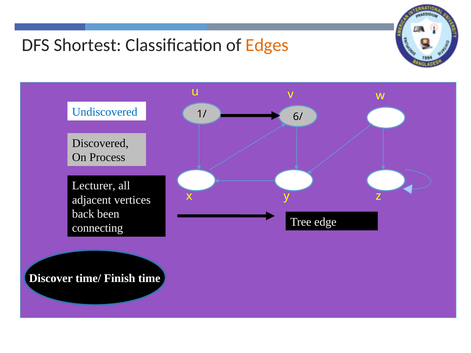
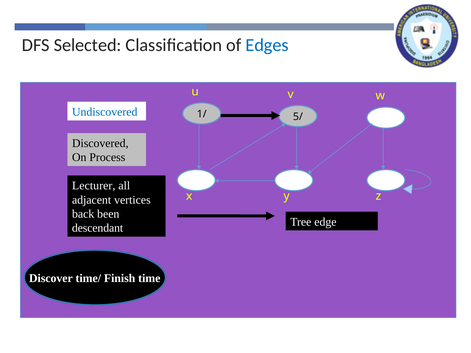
Shortest: Shortest -> Selected (88, 45)
Edges colour: orange -> blue (267, 45)
6/: 6/ -> 5/ (298, 117)
connecting: connecting -> descendant (98, 228)
